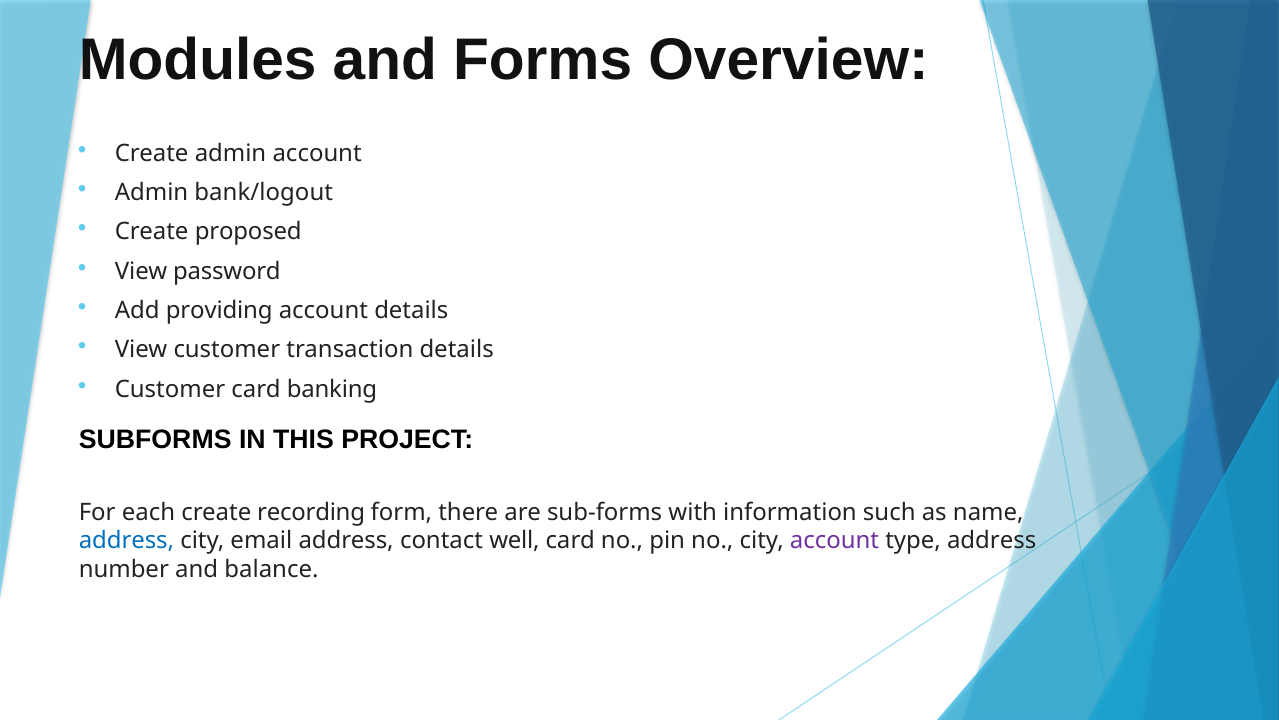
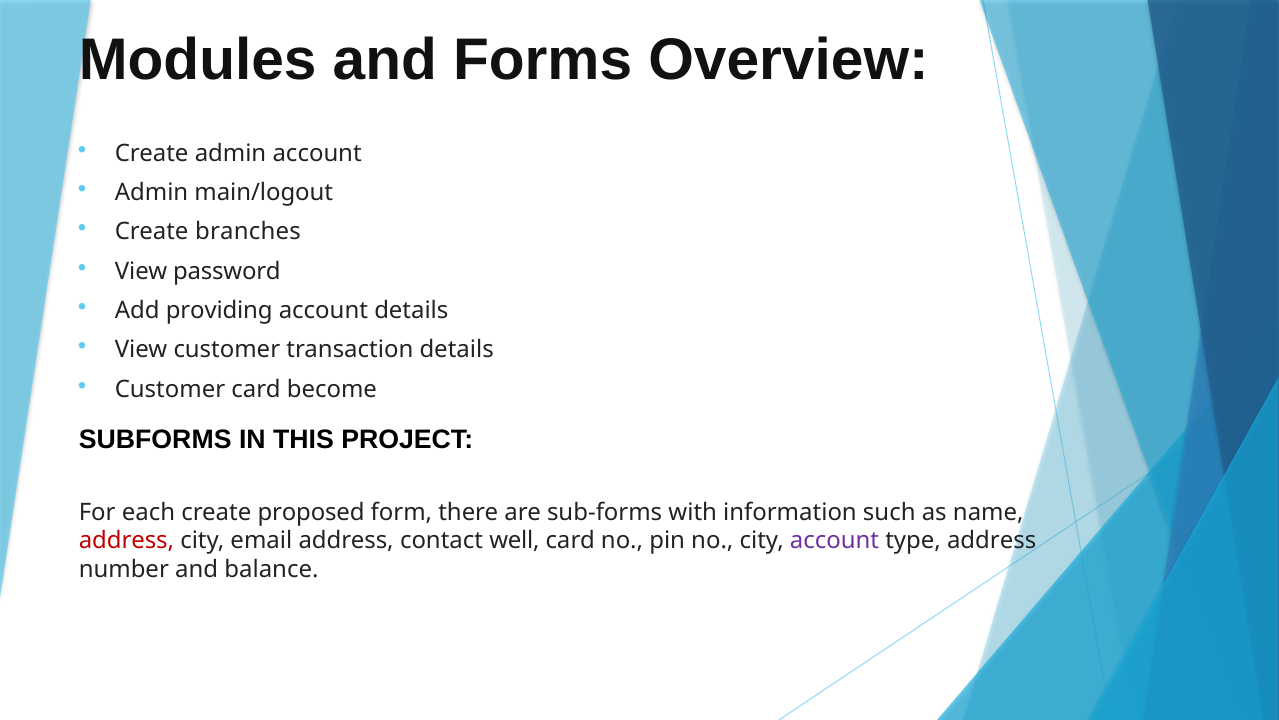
bank/logout: bank/logout -> main/logout (264, 193)
proposed: proposed -> branches (248, 232)
banking: banking -> become (332, 389)
recording: recording -> proposed (311, 512)
address colour: blue -> red (126, 541)
